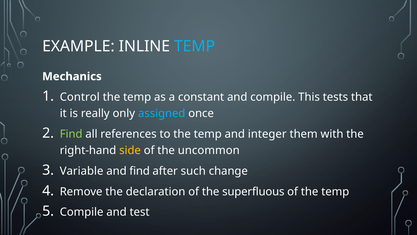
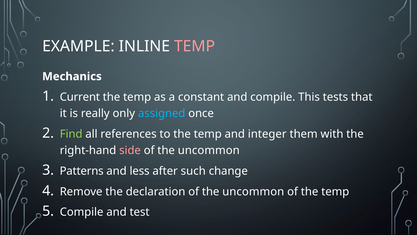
TEMP colour: light blue -> pink (195, 46)
Control: Control -> Current (80, 97)
side colour: yellow -> pink (130, 150)
Variable: Variable -> Patterns (82, 171)
and find: find -> less (140, 171)
declaration of the superfluous: superfluous -> uncommon (253, 191)
